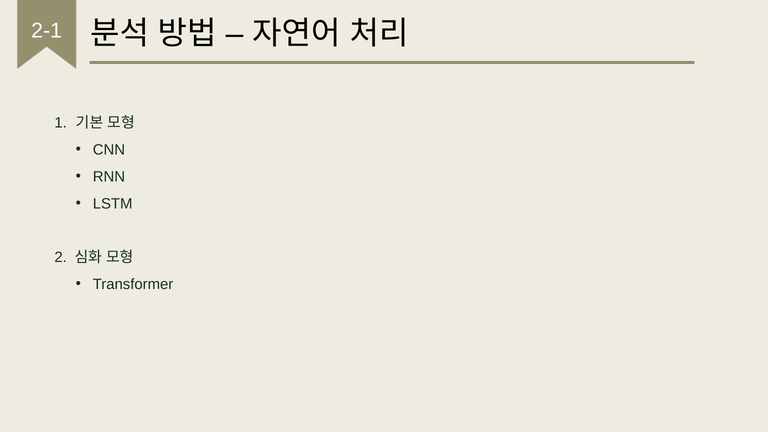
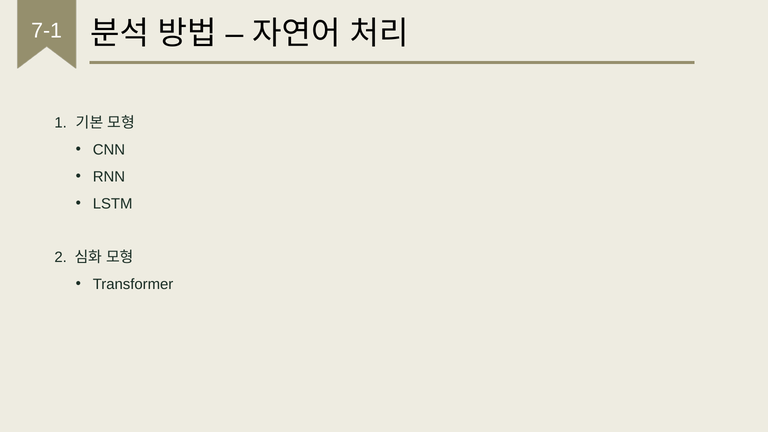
2-1: 2-1 -> 7-1 (47, 31)
